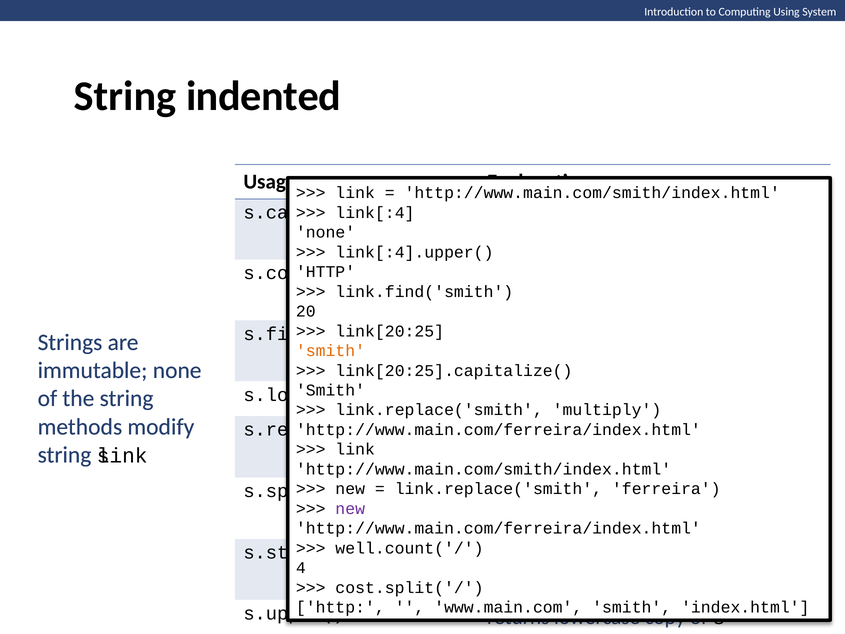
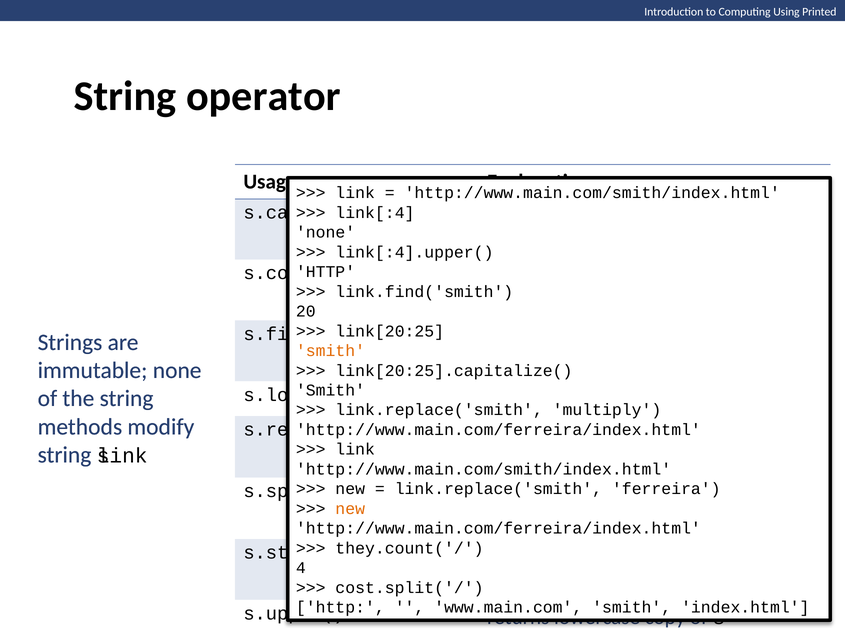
System: System -> Printed (819, 12)
indented: indented -> operator (263, 96)
new colour: purple -> orange (350, 509)
well.count('/: well.count('/ -> they.count('/ (409, 548)
